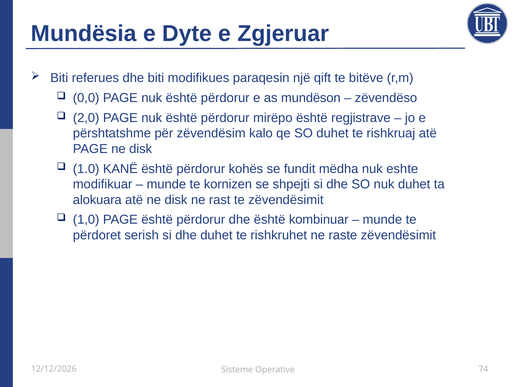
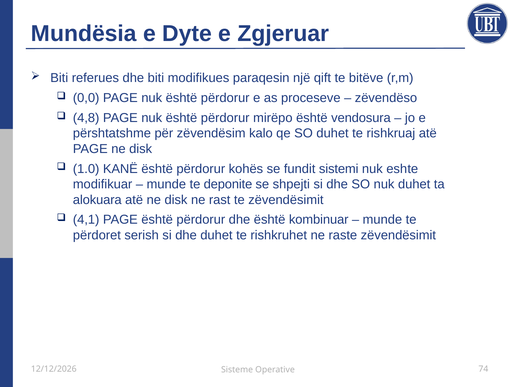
mundëson: mundëson -> proceseve (311, 98)
2,0: 2,0 -> 4,8 (86, 118)
regjistrave: regjistrave -> vendosura (361, 118)
mëdha: mëdha -> sistemi (339, 169)
kornizen: kornizen -> deponite (228, 184)
1,0: 1,0 -> 4,1 (86, 220)
